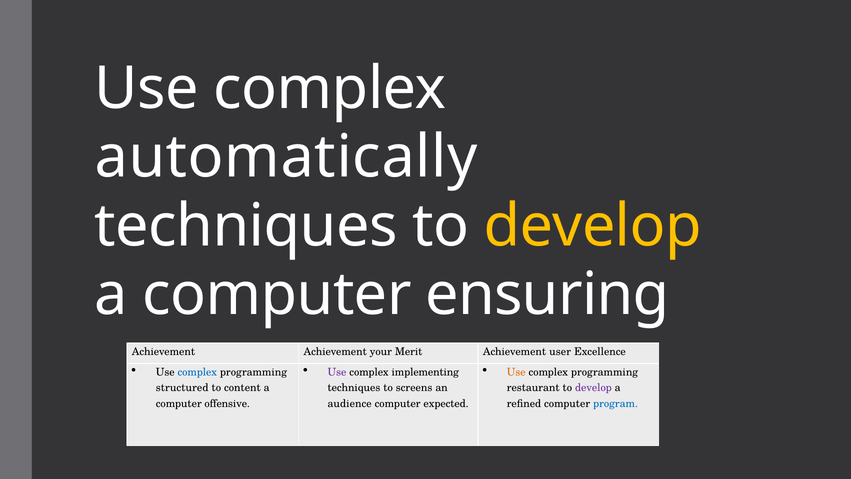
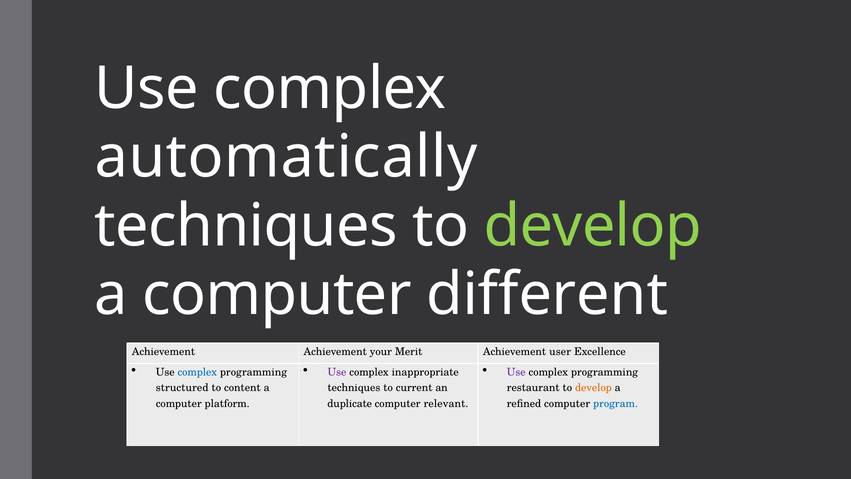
develop colour: yellow -> light green (593, 226)
ensuring: ensuring -> different (547, 295)
implementing: implementing -> inappropriate (425, 372)
Use colour: orange -> purple (516, 372)
screens: screens -> current (414, 388)
develop colour: purple -> orange (593, 388)
offensive: offensive -> platform (227, 403)
audience: audience -> duplicate (350, 403)
expected: expected -> relevant (446, 403)
